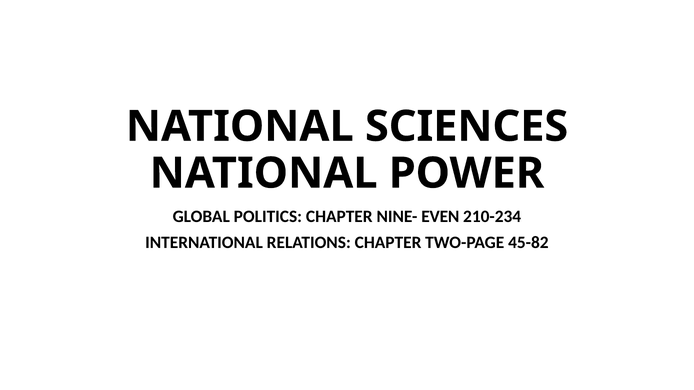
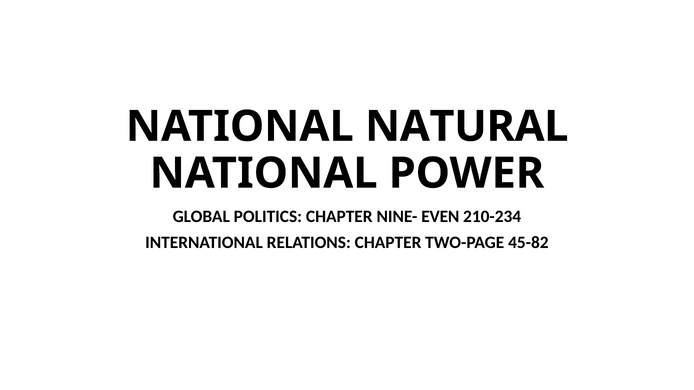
SCIENCES: SCIENCES -> NATURAL (467, 127)
